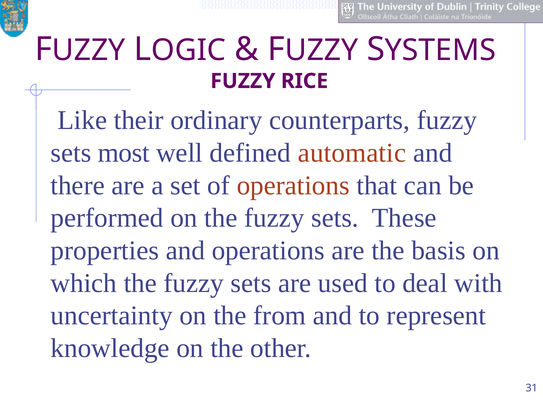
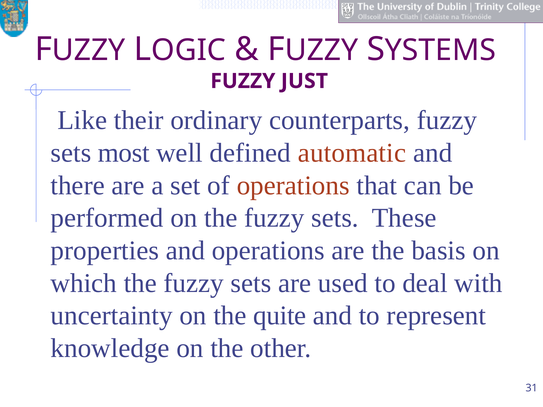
RICE: RICE -> JUST (304, 81)
from: from -> quite (280, 316)
